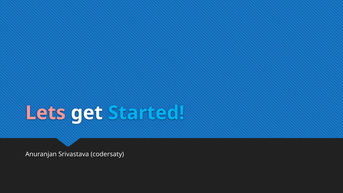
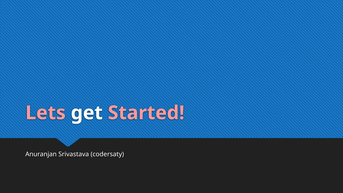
Started colour: light blue -> pink (146, 113)
